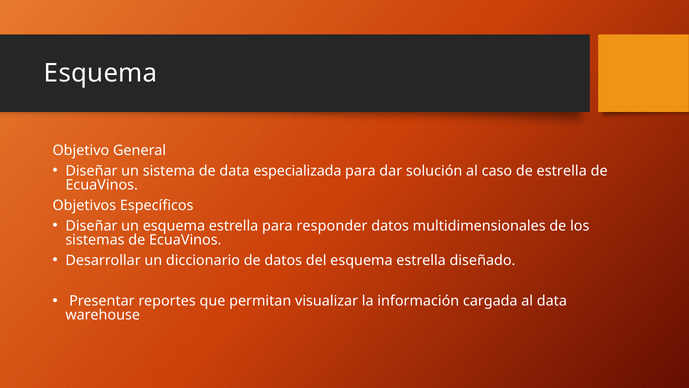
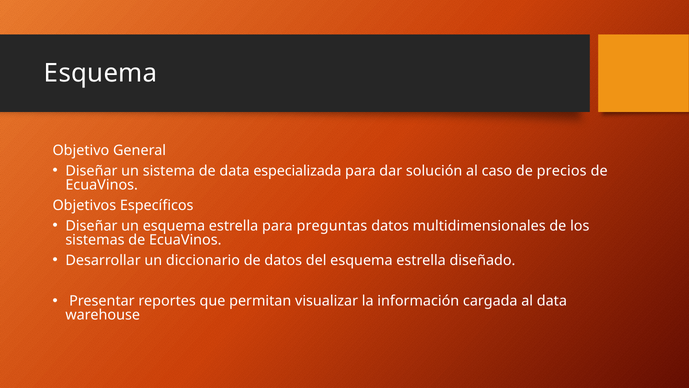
de estrella: estrella -> precios (562, 171)
responder: responder -> preguntas (332, 226)
